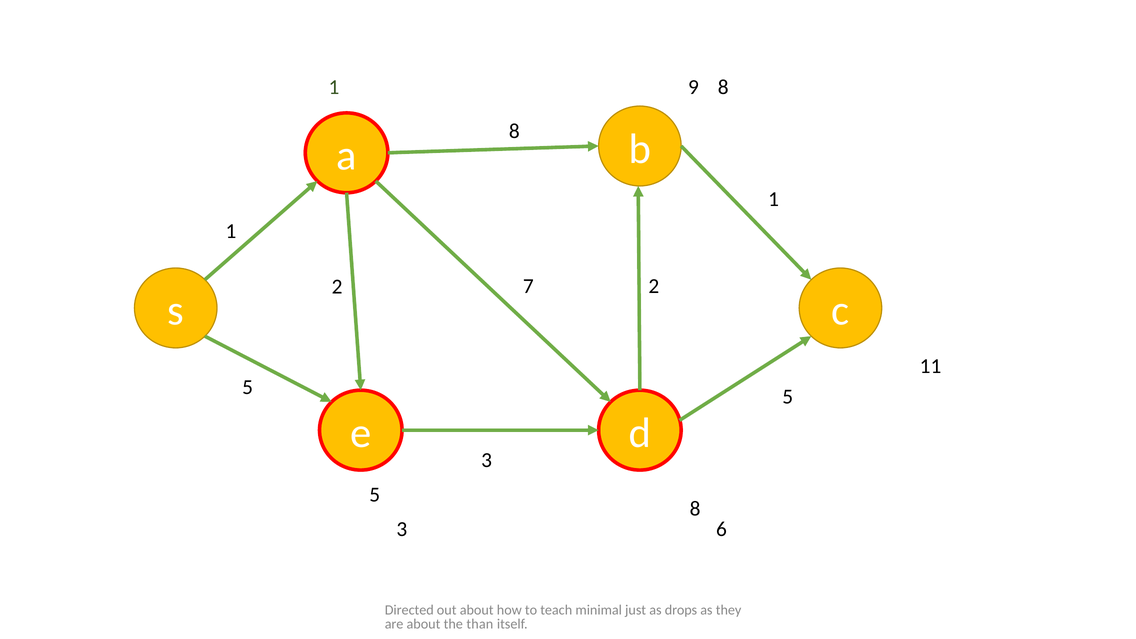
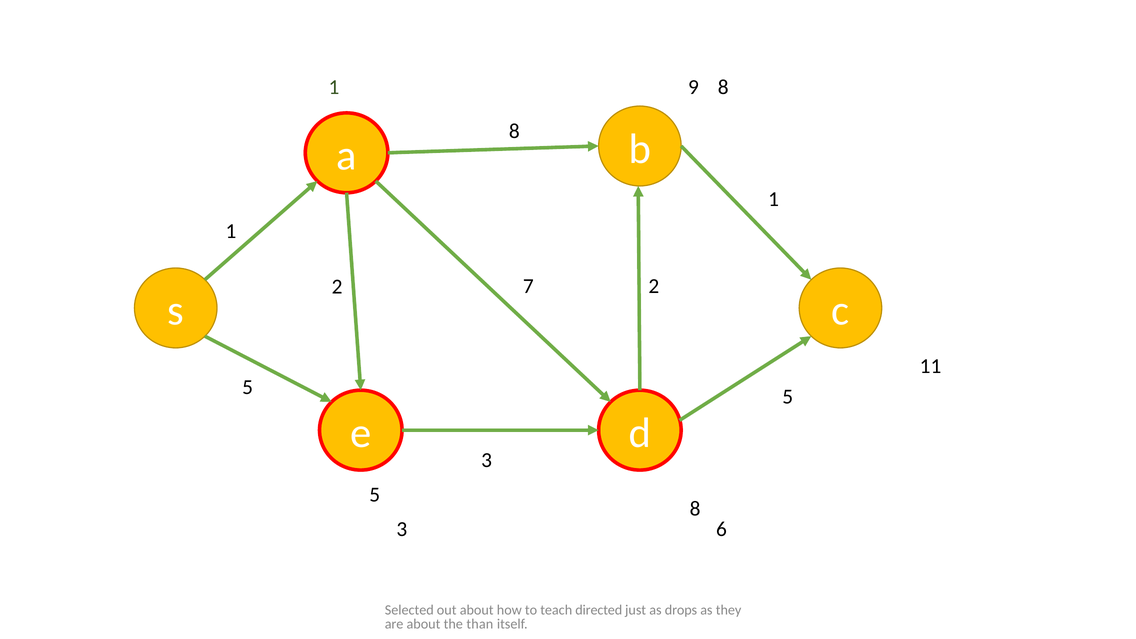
Directed: Directed -> Selected (409, 610)
minimal: minimal -> directed (599, 610)
